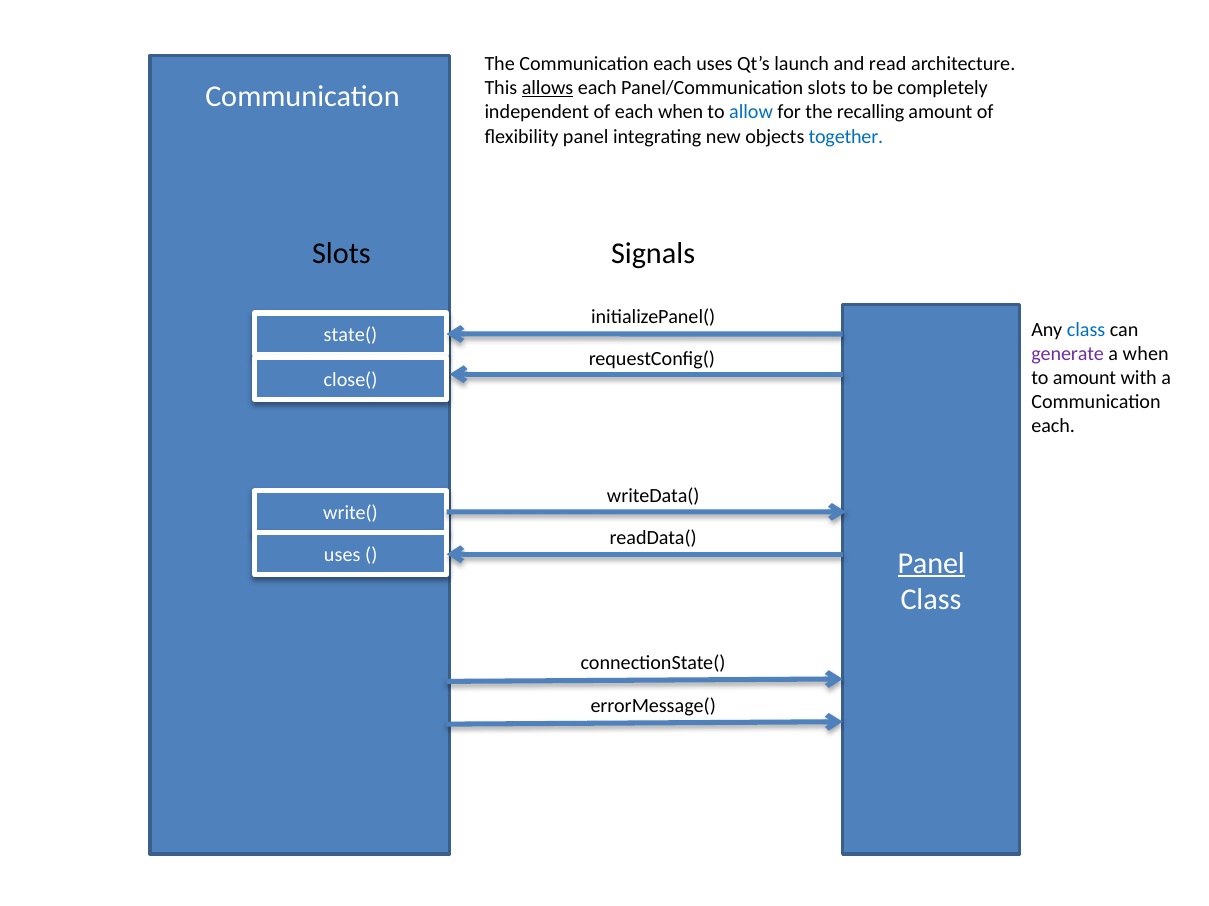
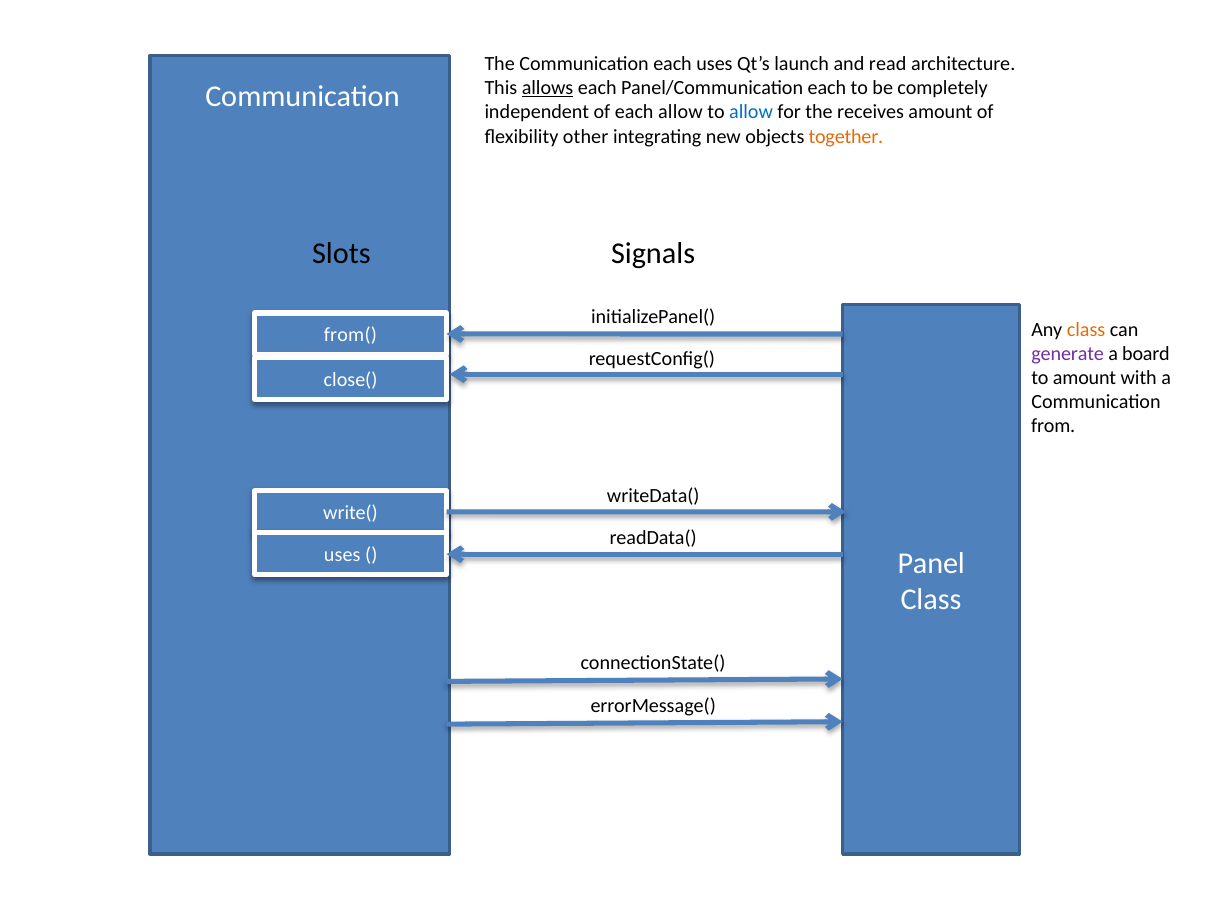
Panel/Communication slots: slots -> each (827, 88)
each when: when -> allow (680, 112)
recalling: recalling -> receives (871, 112)
flexibility panel: panel -> other (586, 137)
together colour: blue -> orange (846, 137)
class colour: blue -> orange (1086, 330)
state(: state( -> from( (350, 336)
a when: when -> board (1146, 354)
each: each -> from (1053, 427)
Panel underline: present -> none (931, 564)
